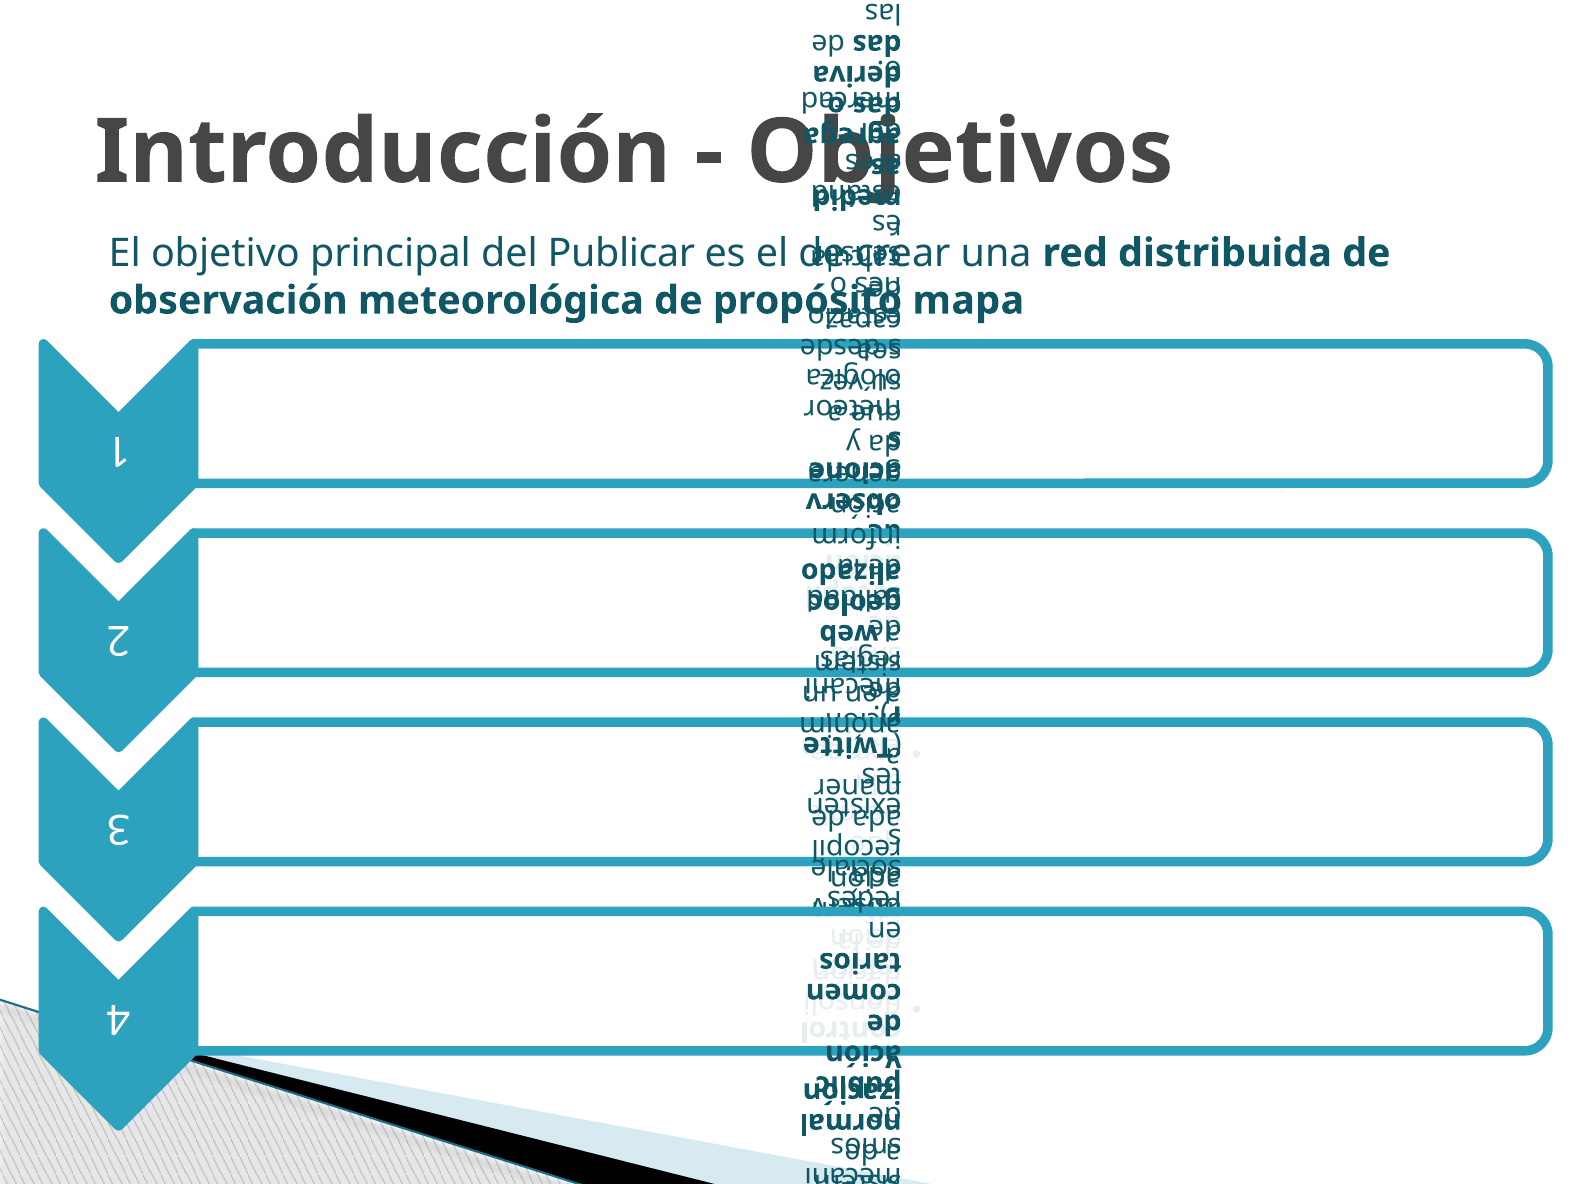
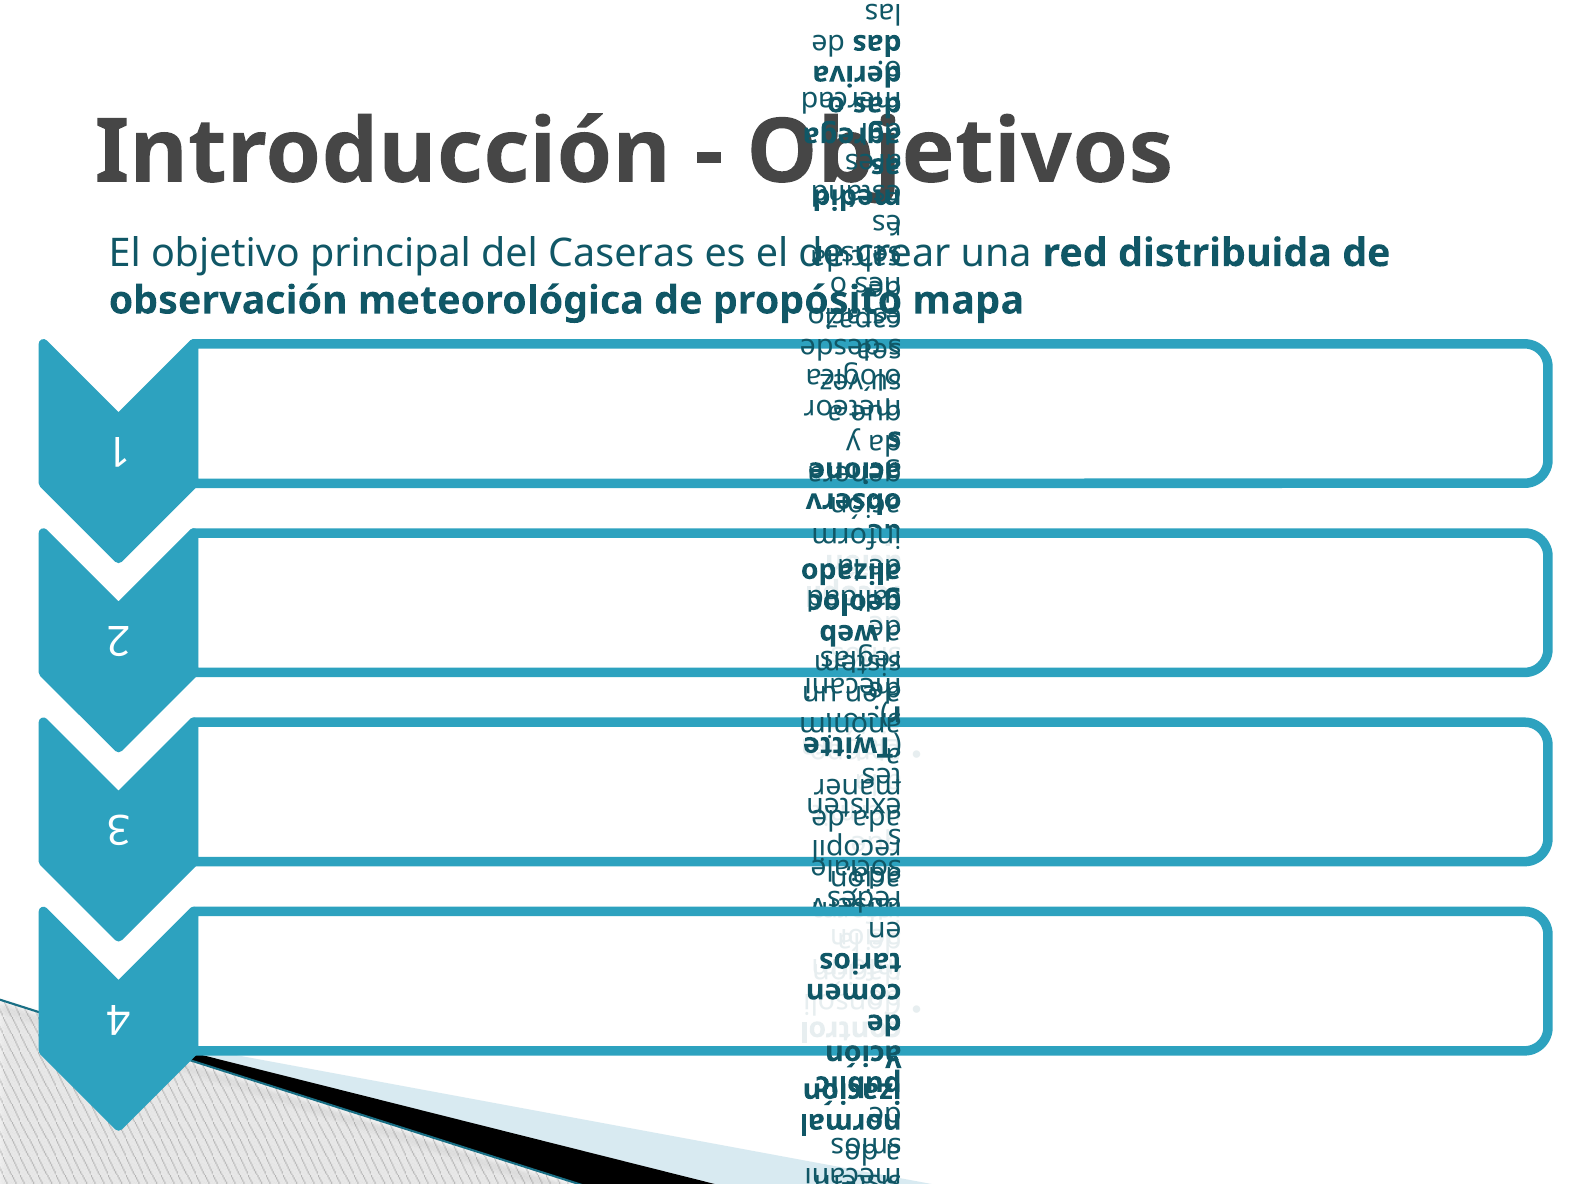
Publicar: Publicar -> Caseras (621, 253)
